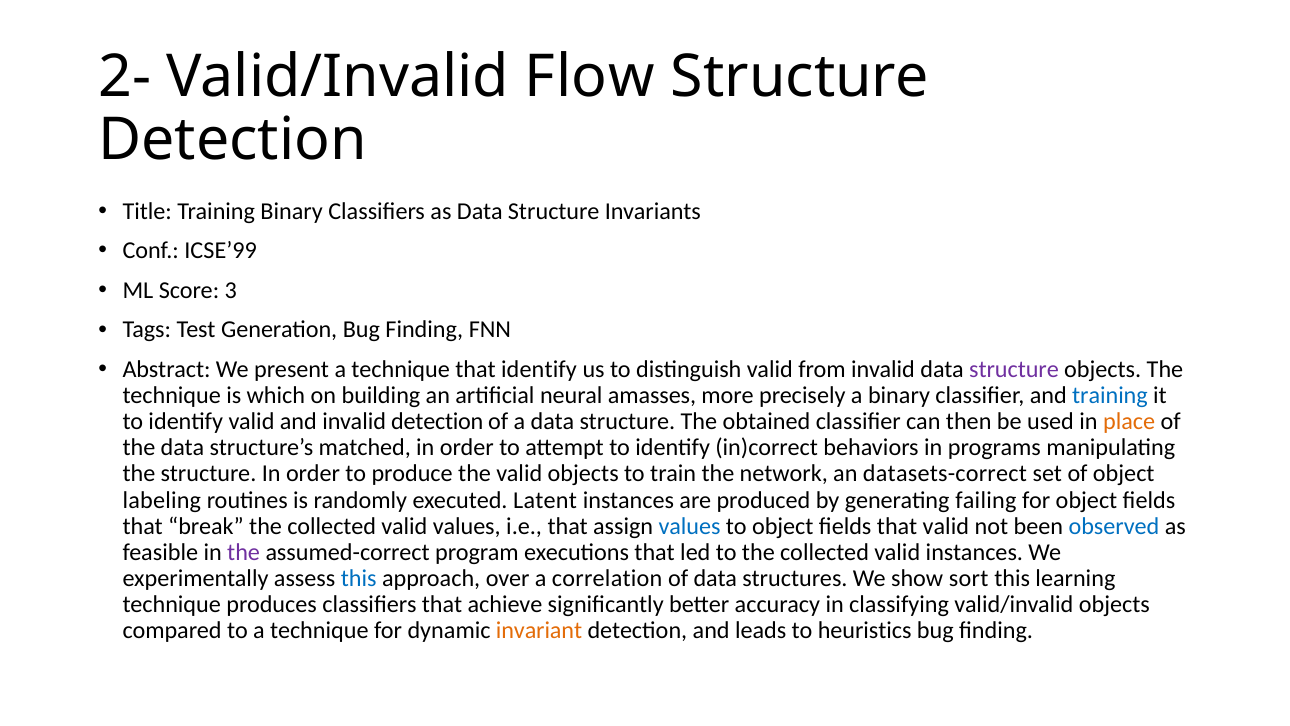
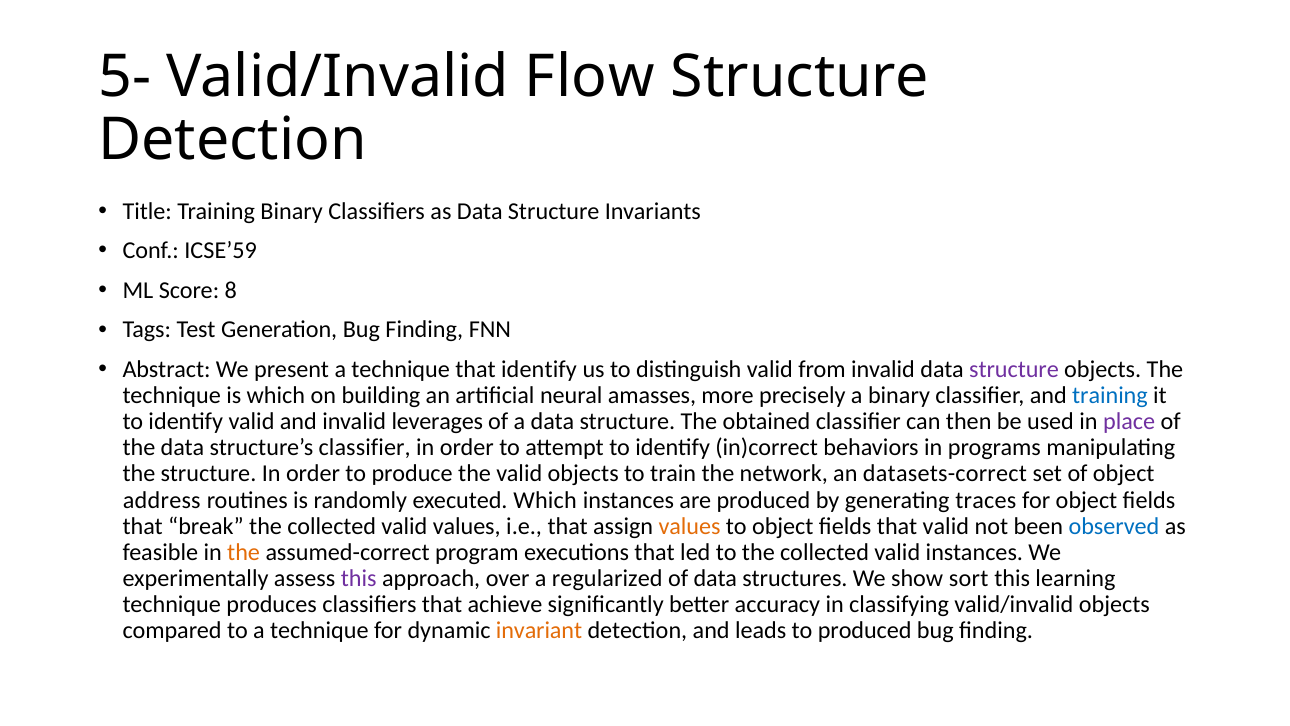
2-: 2- -> 5- (125, 76)
ICSE’99: ICSE’99 -> ICSE’59 (221, 250)
3: 3 -> 8 (231, 290)
invalid detection: detection -> leverages (437, 421)
place colour: orange -> purple (1129, 421)
structure’s matched: matched -> classifier (365, 448)
labeling: labeling -> address (162, 500)
executed Latent: Latent -> Which (545, 500)
failing: failing -> traces (986, 500)
values colour: blue -> orange (690, 526)
the colour: purple -> orange (244, 552)
this colour: blue -> purple (359, 578)
correlation: correlation -> regularized (607, 578)
to heuristics: heuristics -> produced (865, 631)
